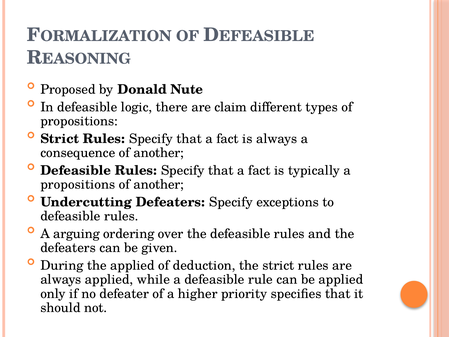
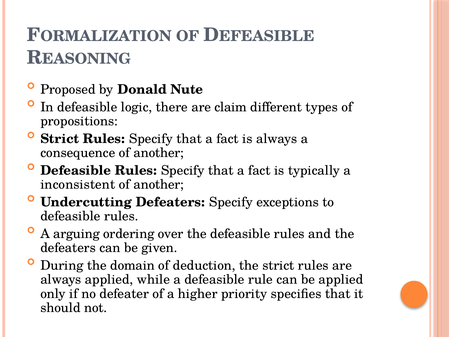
propositions: propositions -> inconsistent (78, 184)
the applied: applied -> domain (133, 265)
